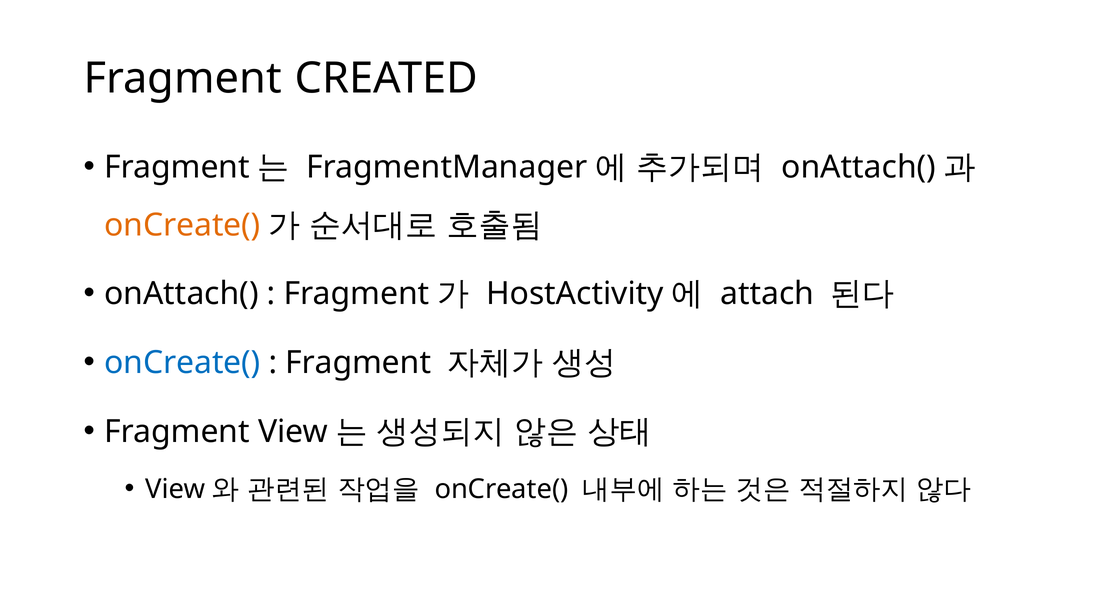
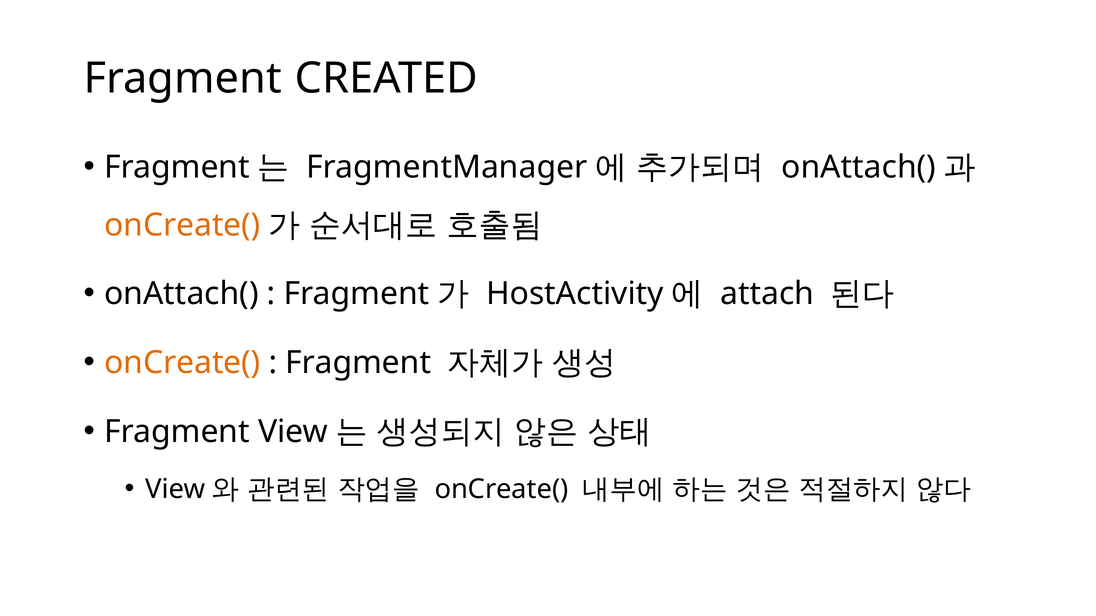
onCreate( colour: blue -> orange (182, 363)
